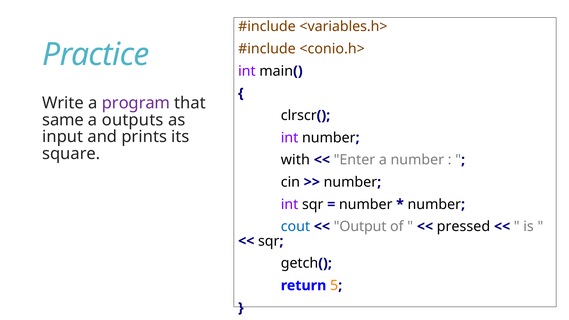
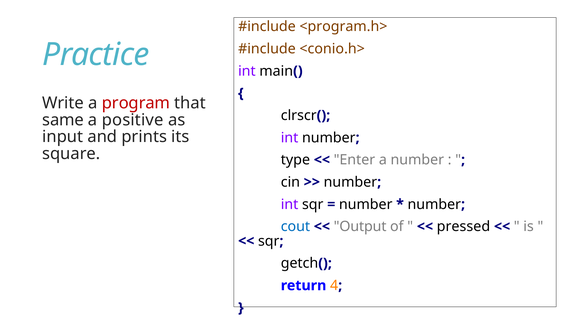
<variables.h>: <variables.h> -> <program.h> (343, 27)
program colour: purple -> red (136, 103)
outputs: outputs -> positive (133, 120)
with: with -> type (295, 160)
5: 5 -> 4 (334, 286)
